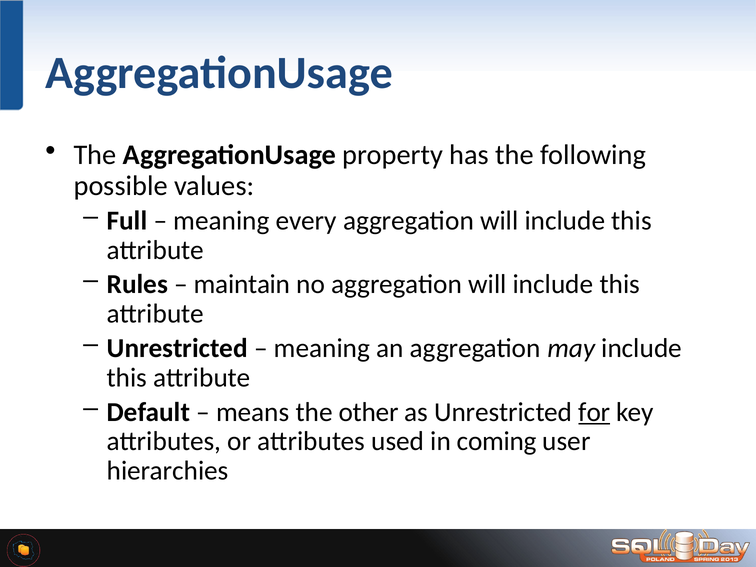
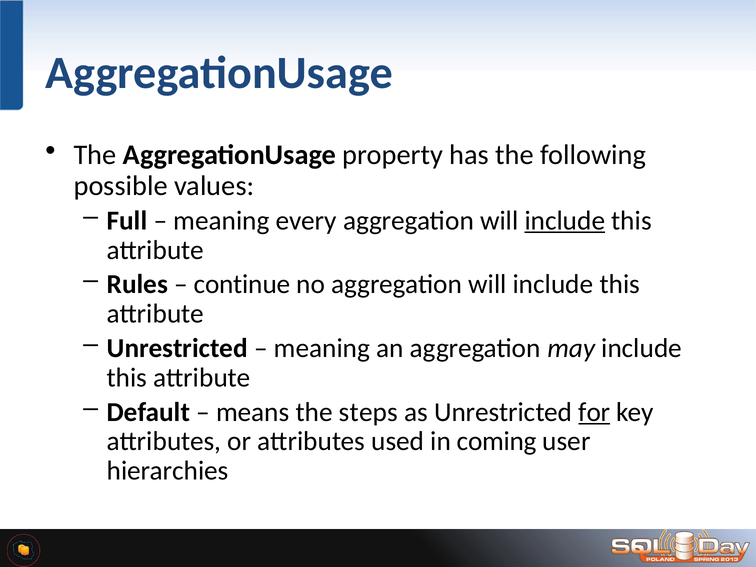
include underline: none -> present (565, 221)
maintain: maintain -> continue (242, 284)
other: other -> steps (368, 412)
